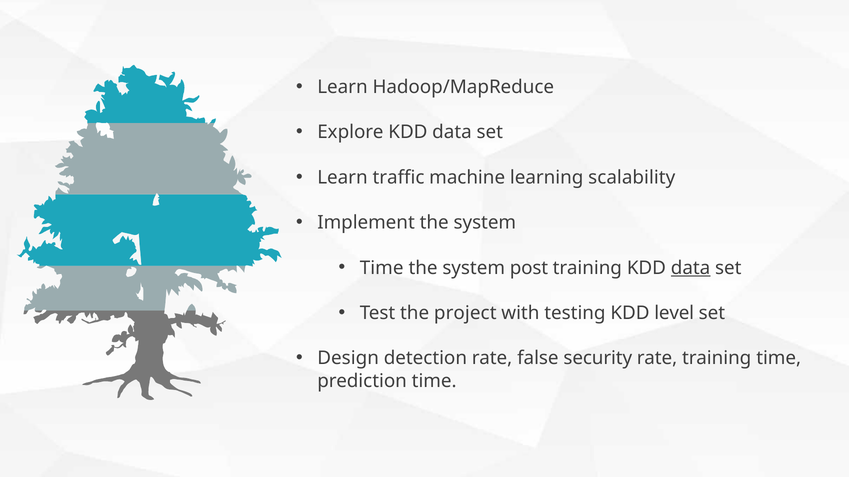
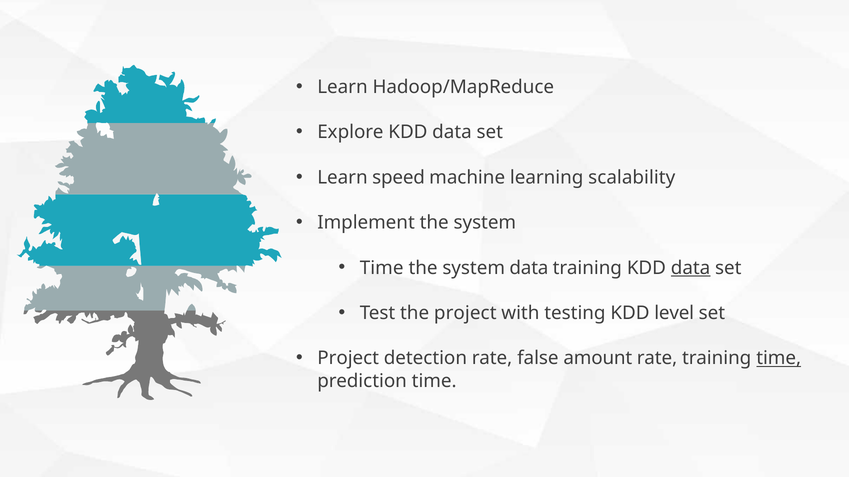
traffic: traffic -> speed (399, 178)
system post: post -> data (529, 268)
Design: Design -> Project (348, 359)
security: security -> amount (598, 359)
time underline: none -> present (779, 359)
